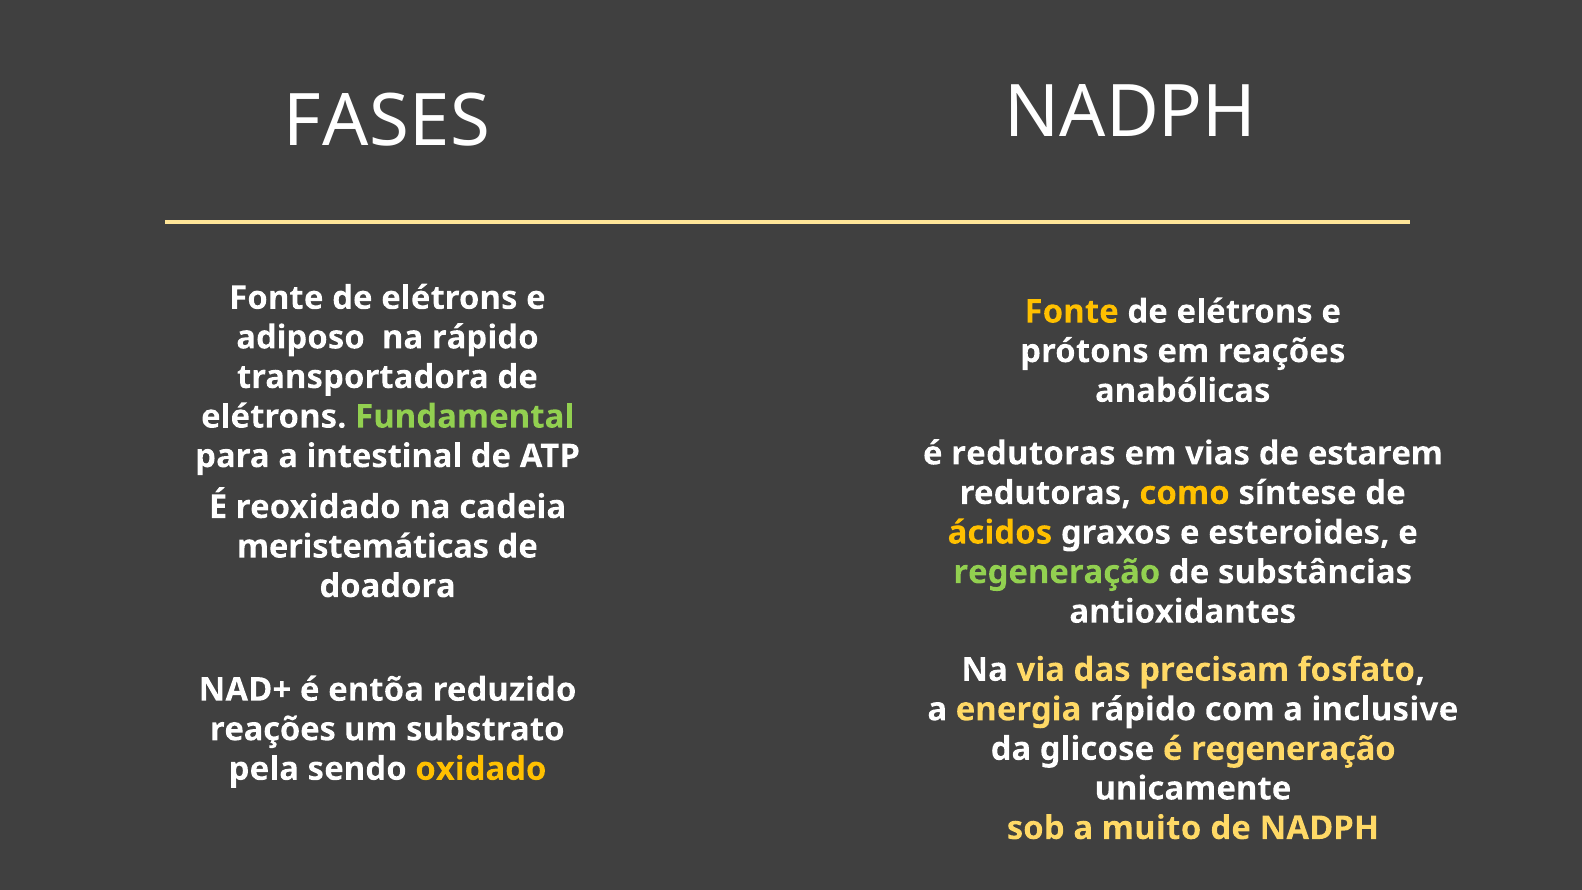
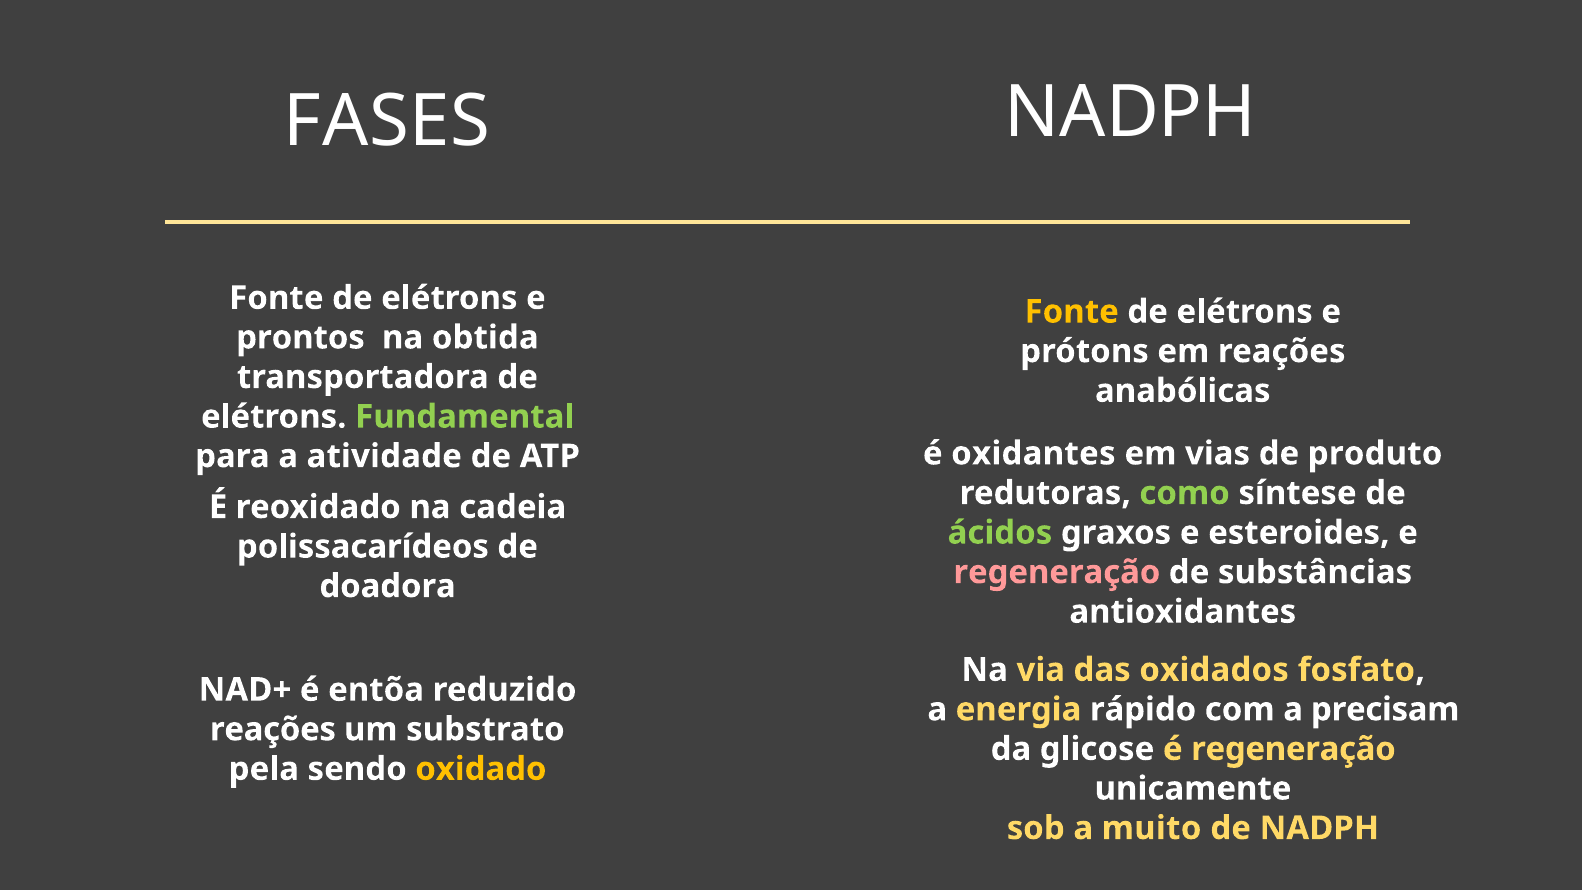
adiposo: adiposo -> prontos (301, 338)
na rápido: rápido -> obtida (485, 338)
é redutoras: redutoras -> oxidantes (1033, 453)
estarem: estarem -> produto (1375, 453)
intestinal: intestinal -> atividade (384, 456)
como colour: yellow -> light green (1185, 493)
ácidos colour: yellow -> light green (1000, 533)
meristemáticas: meristemáticas -> polissacarídeos (363, 547)
regeneração colour: light green -> pink (1057, 572)
precisam: precisam -> oxidados (1214, 670)
inclusive: inclusive -> precisam (1385, 709)
